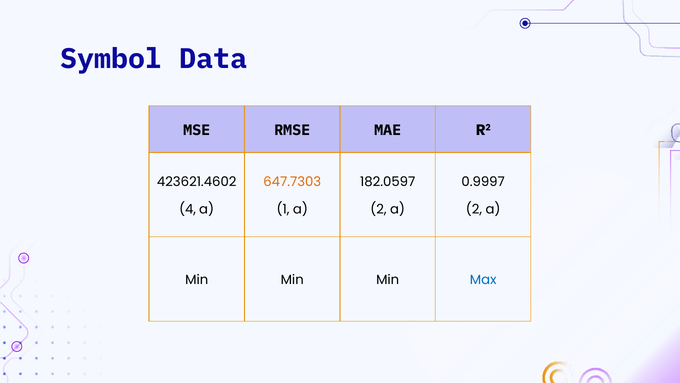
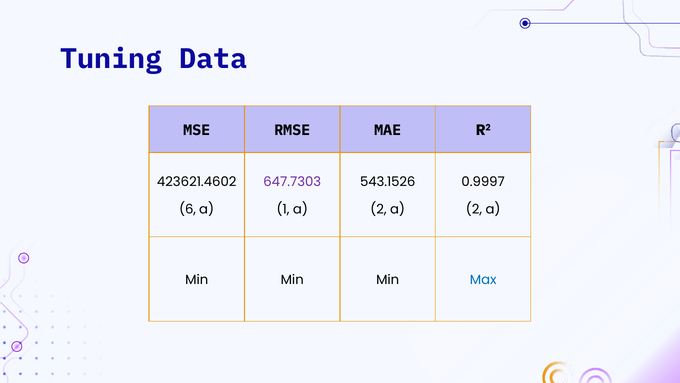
Symbol: Symbol -> Tuning (111, 59)
647.7303 colour: orange -> purple (292, 182)
182.0597: 182.0597 -> 543.1526 (388, 182)
4: 4 -> 6 (188, 209)
